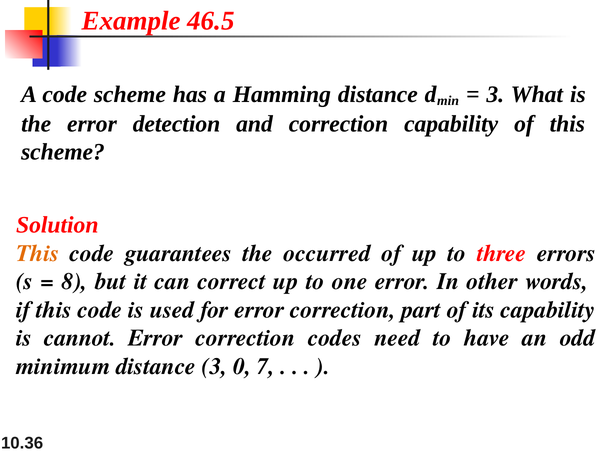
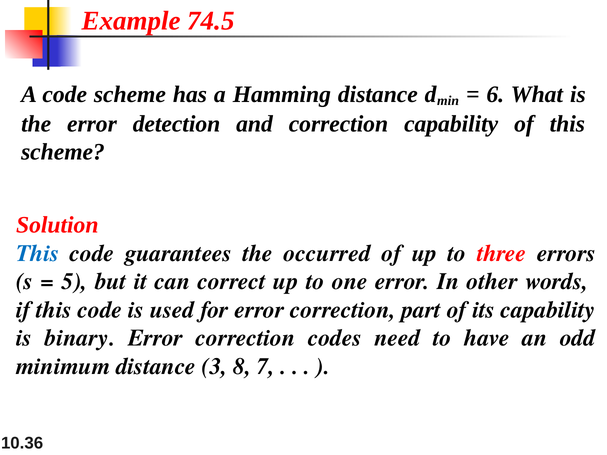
46.5: 46.5 -> 74.5 (211, 21)
3: 3 -> 6 (495, 95)
This colour: orange -> blue (38, 253)
8: 8 -> 5 (75, 282)
cannot: cannot -> binary (80, 338)
0: 0 -> 8 (242, 367)
